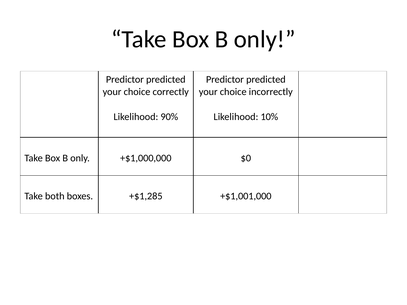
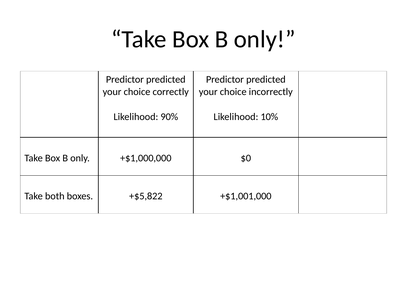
+$1,285: +$1,285 -> +$5,822 (146, 196)
